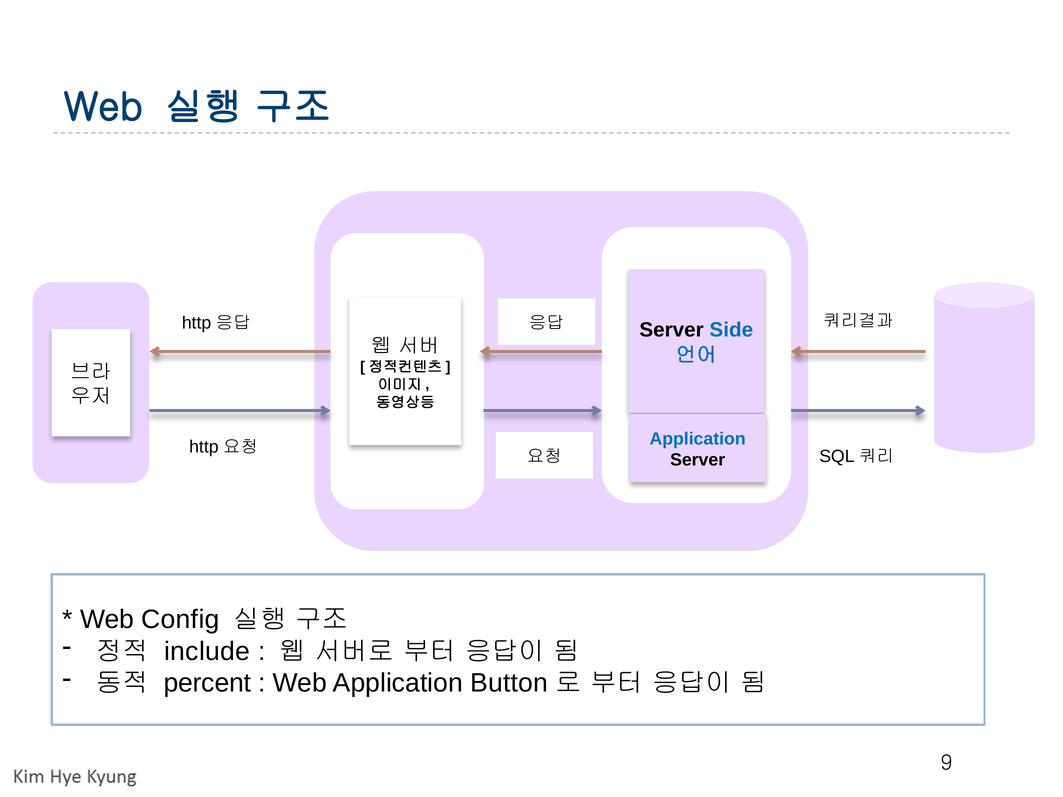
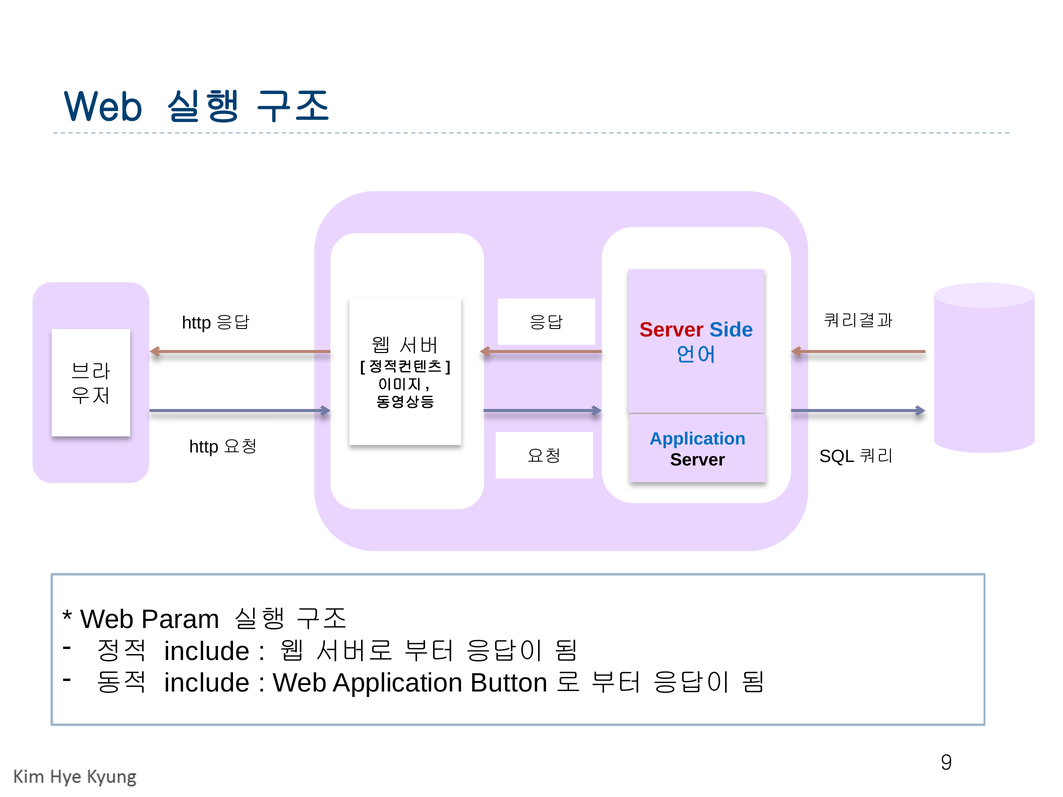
Server colour: black -> red (672, 330)
Config: Config -> Param (181, 620)
percent: percent -> include (207, 683)
